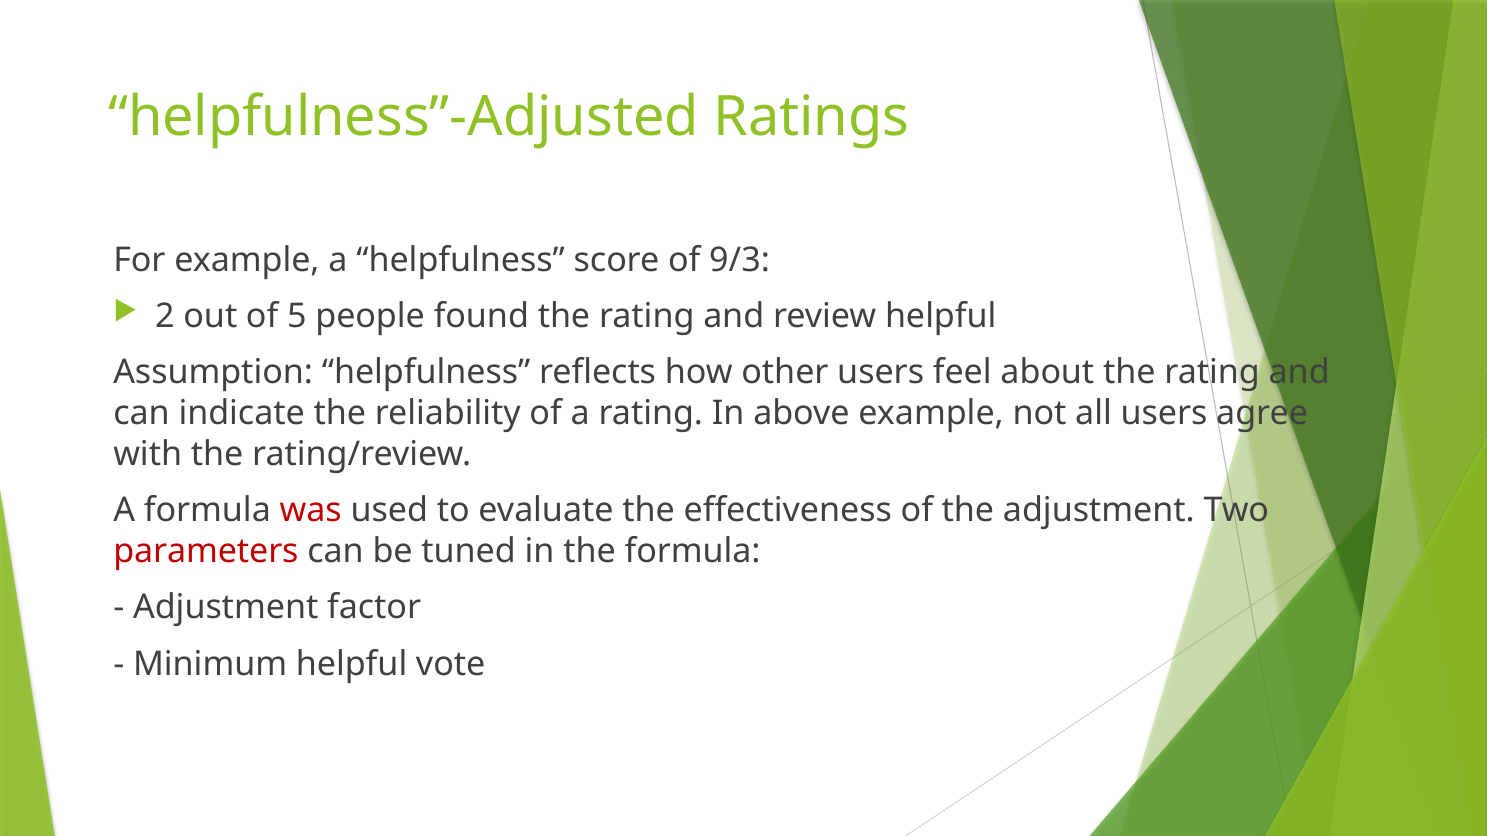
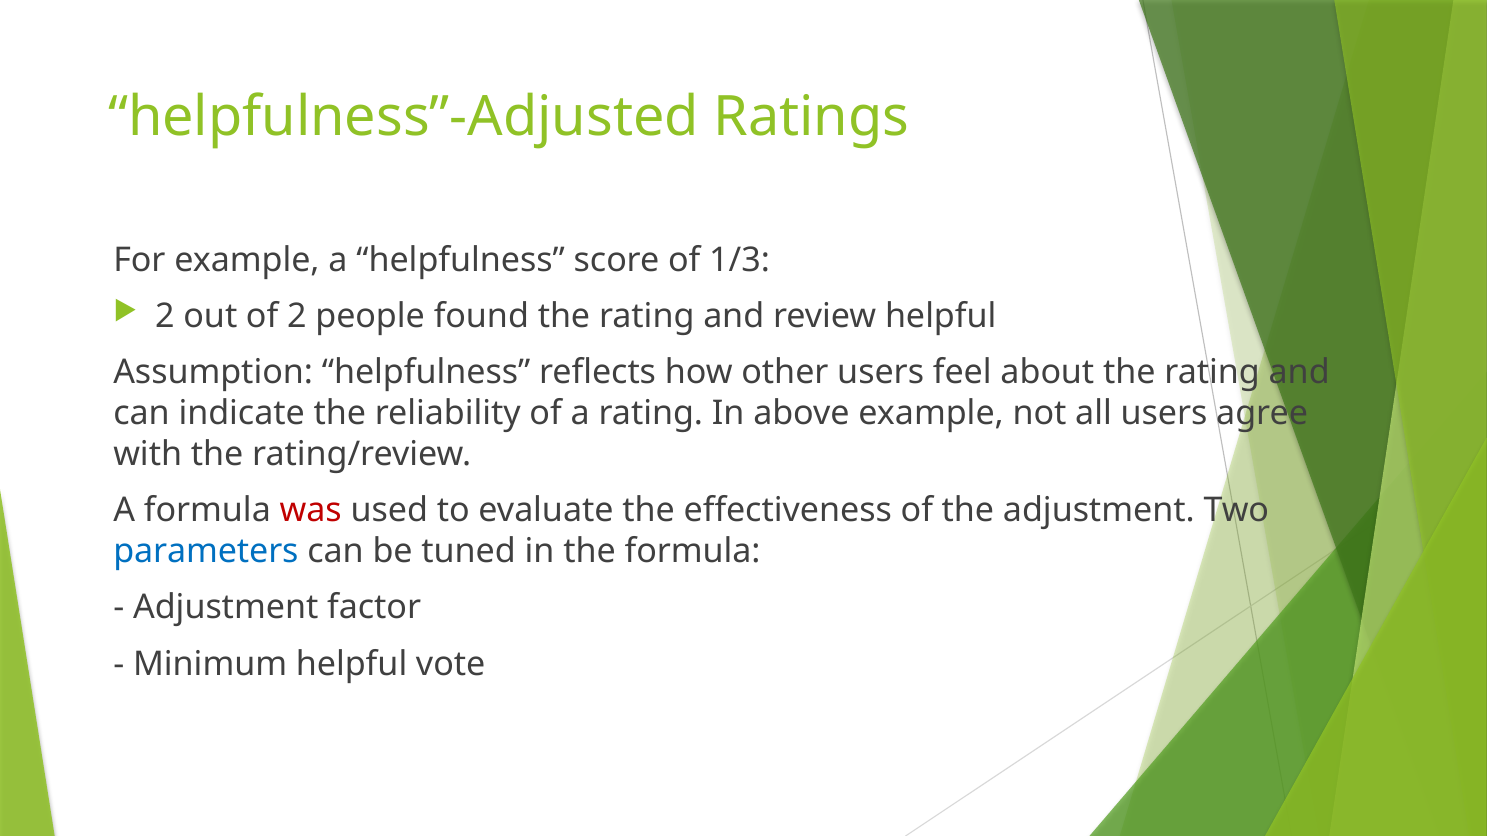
9/3: 9/3 -> 1/3 (740, 260)
of 5: 5 -> 2 (297, 316)
parameters colour: red -> blue (206, 552)
